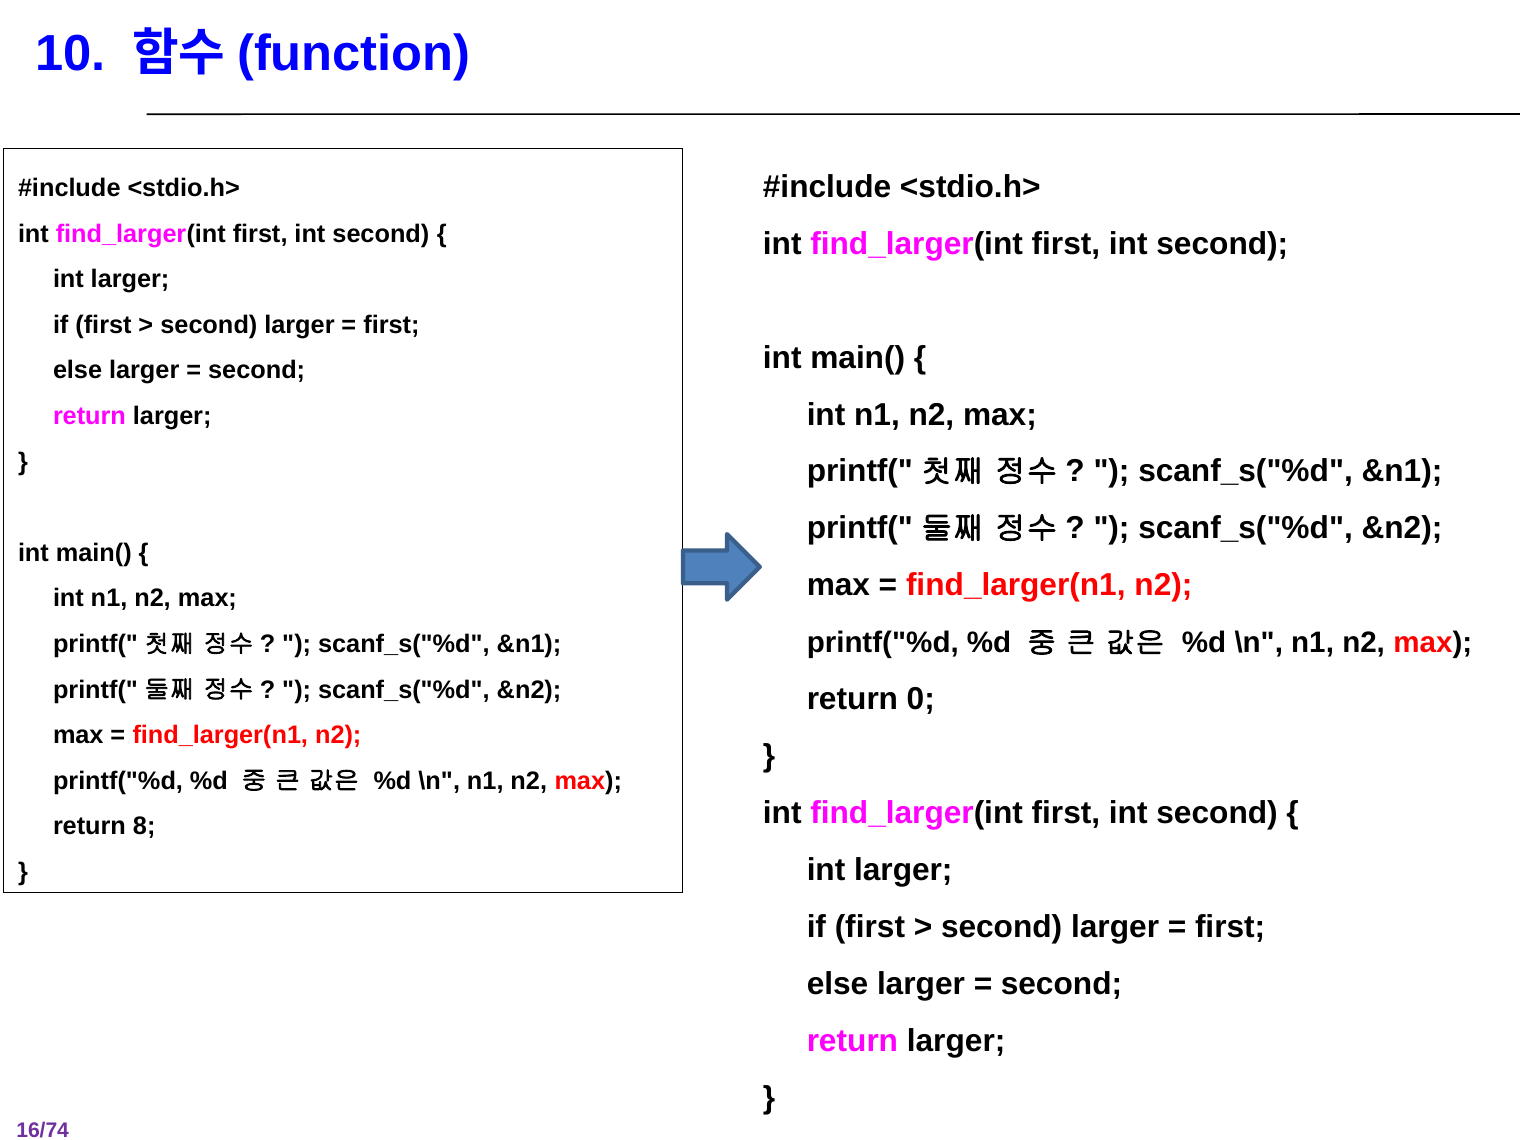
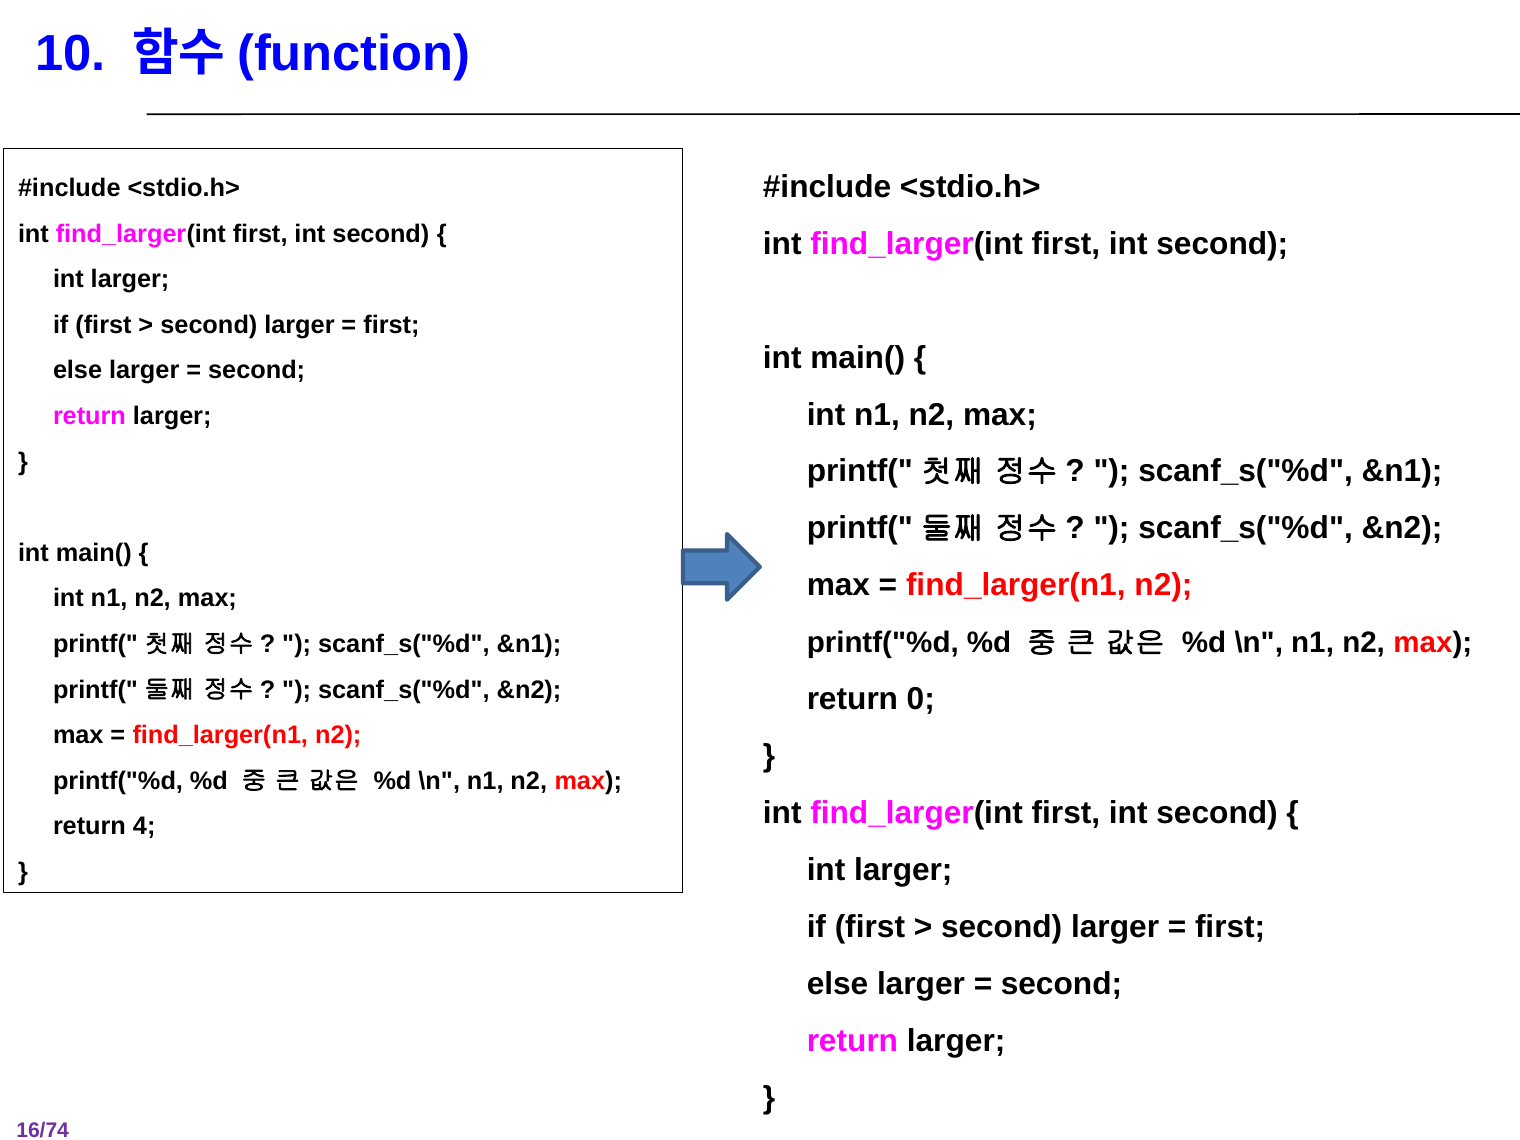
8: 8 -> 4 (144, 826)
